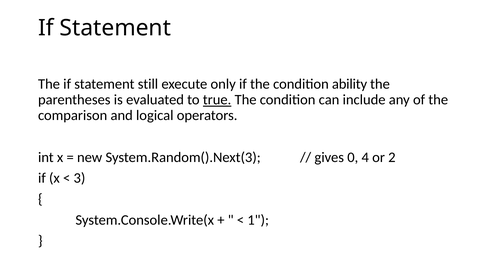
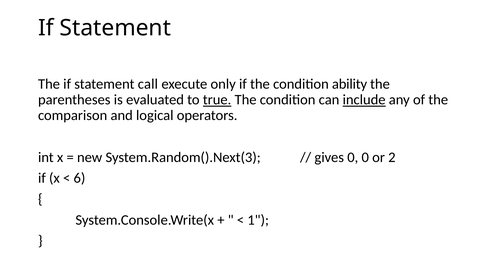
still: still -> call (148, 84)
include underline: none -> present (364, 100)
0 4: 4 -> 0 (365, 158)
3: 3 -> 6 (79, 179)
